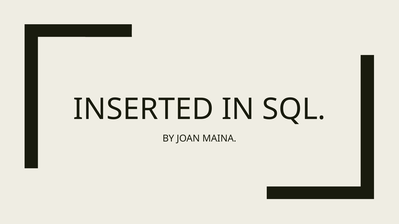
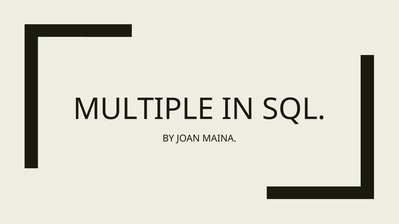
INSERTED: INSERTED -> MULTIPLE (144, 109)
